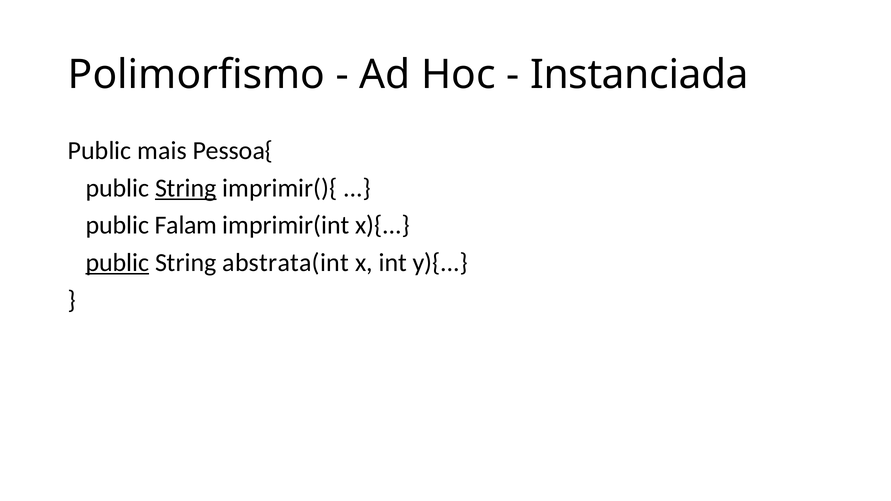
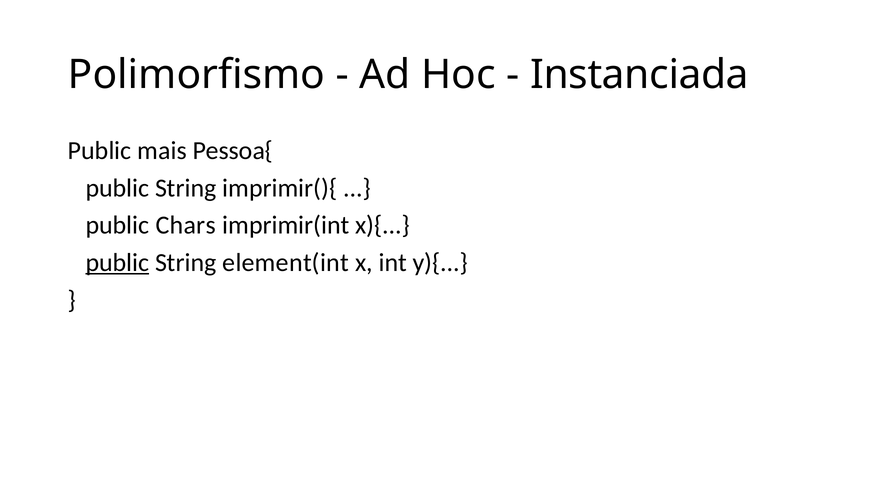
String underline: present -> none (186, 188)
Falam: Falam -> Chars (186, 225)
abstrata(int: abstrata(int -> element(int (286, 263)
